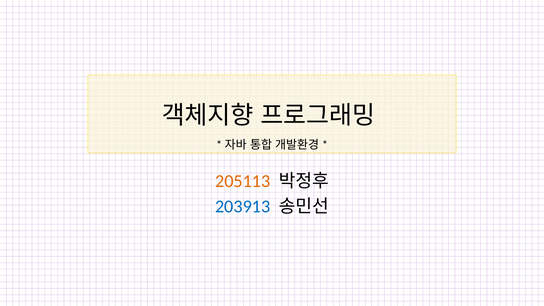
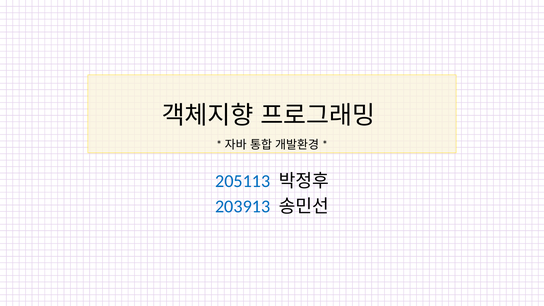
205113 colour: orange -> blue (243, 181)
